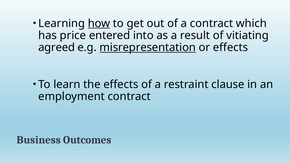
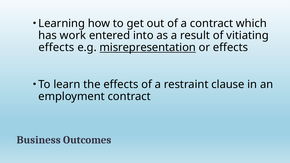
how underline: present -> none (99, 23)
price: price -> work (73, 35)
agreed: agreed -> effects (56, 48)
